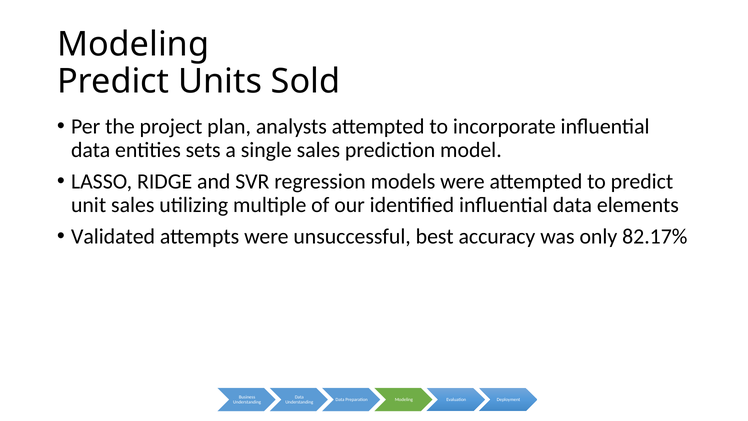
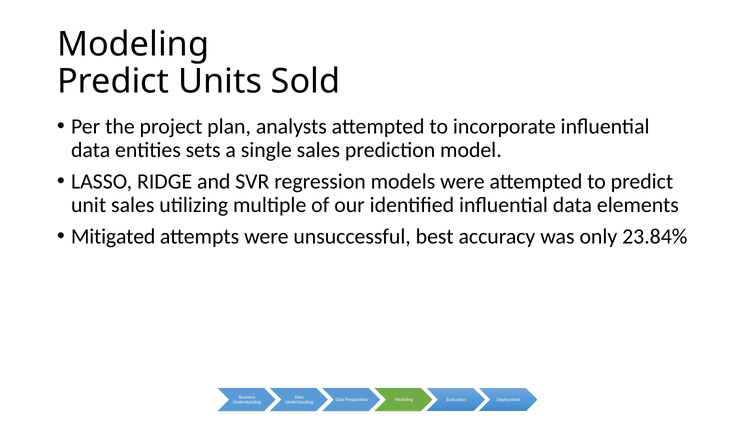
Validated: Validated -> Mitigated (113, 236)
82.17%: 82.17% -> 23.84% (655, 236)
